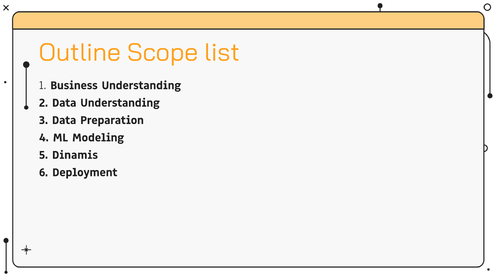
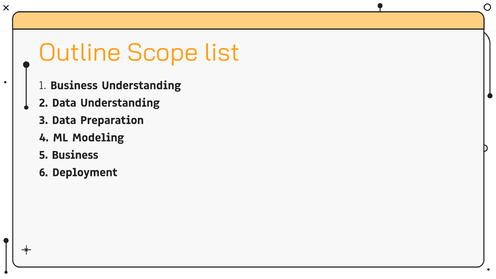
5 Dinamis: Dinamis -> Business (75, 155)
